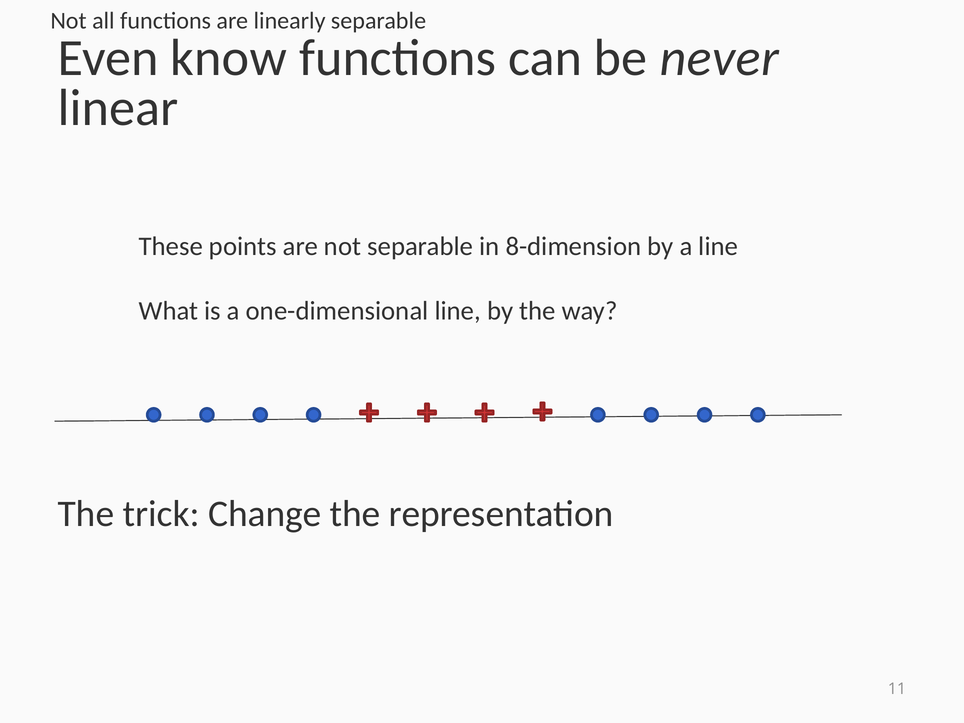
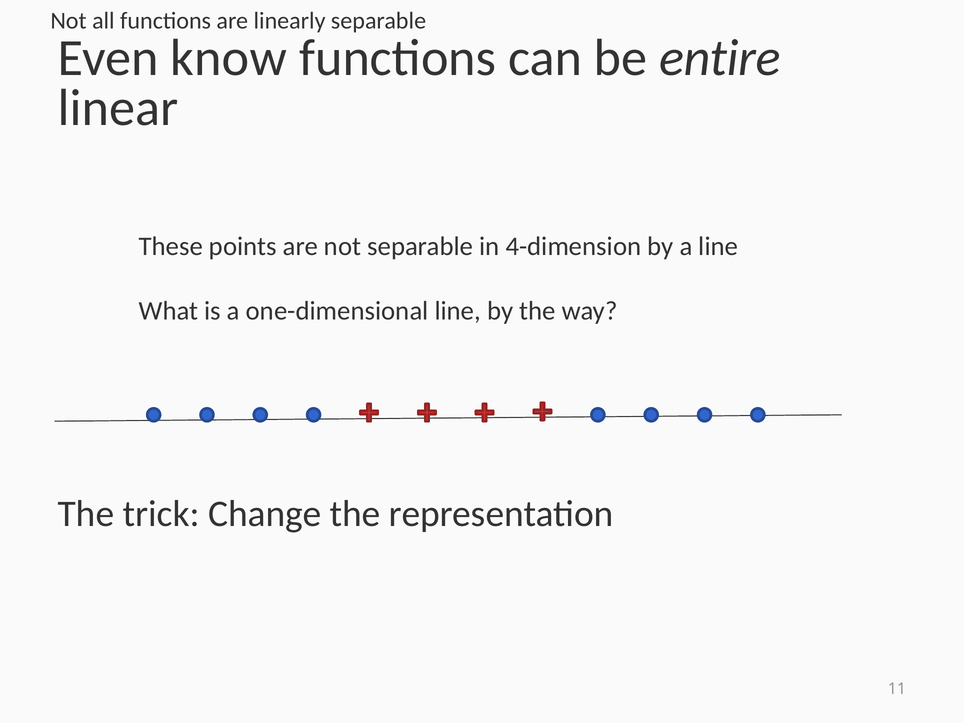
never: never -> entire (720, 58)
8-dimension: 8-dimension -> 4-dimension (573, 246)
